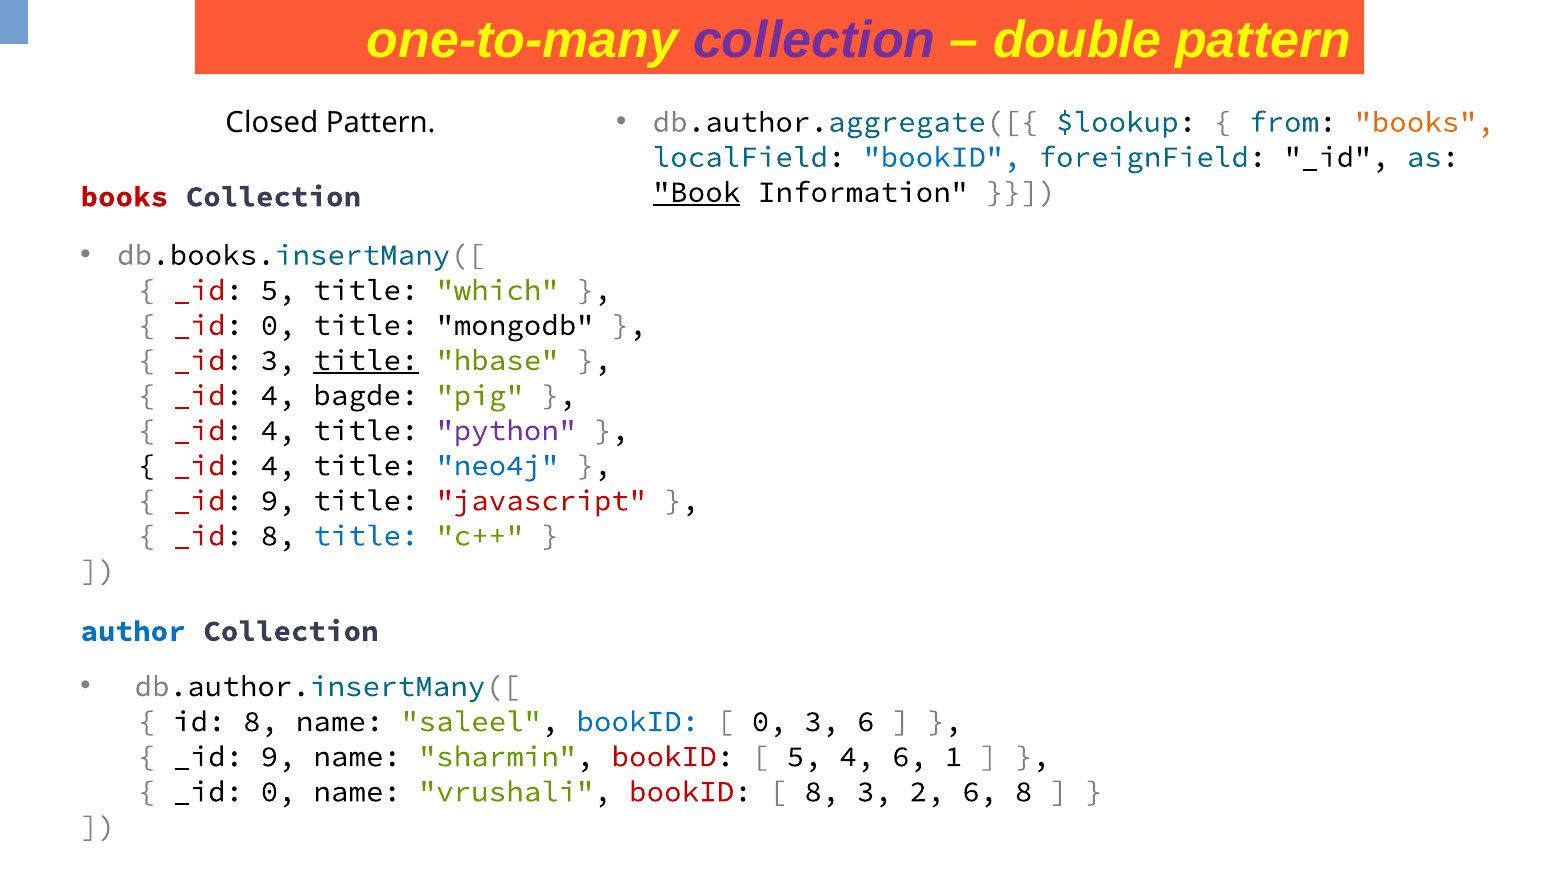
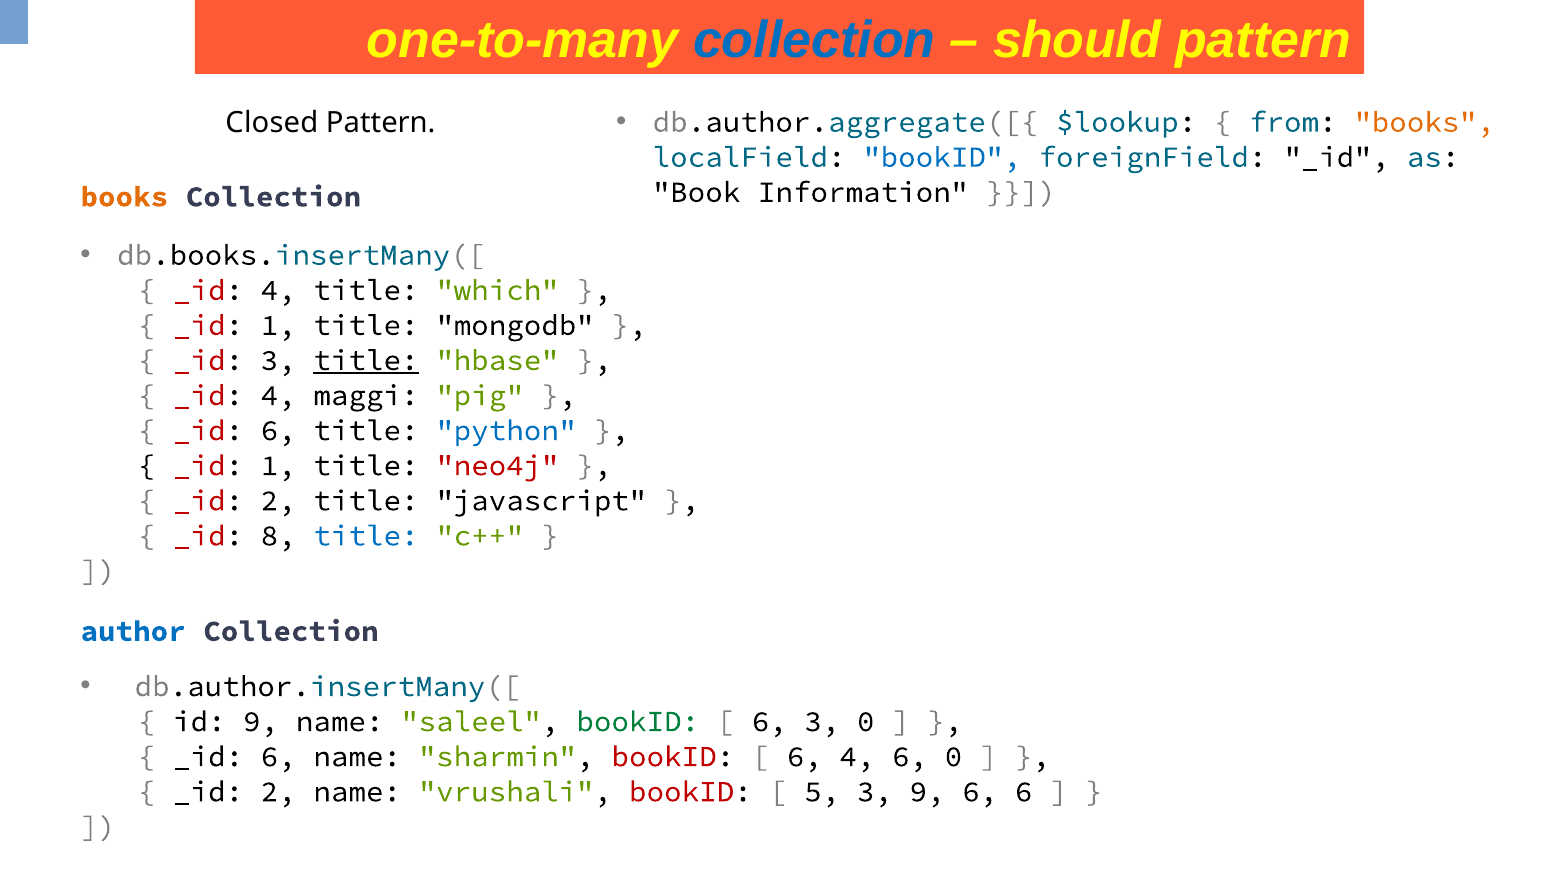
collection colour: purple -> blue (814, 41)
double: double -> should (1077, 41)
Book underline: present -> none (696, 192)
books colour: red -> orange (124, 197)
5: 5 -> 4 (278, 290)
0: 0 -> 1 (278, 325)
bagde: bagde -> maggi (366, 395)
4: 4 -> 6 (278, 430)
python colour: purple -> blue (506, 430)
4: 4 -> 1 (278, 466)
neo4j colour: blue -> red (497, 466)
9: 9 -> 2 (278, 501)
javascript colour: red -> black (541, 501)
id 8: 8 -> 9 (261, 721)
bookID colour: blue -> green (638, 721)
0: 0 -> 6 (769, 721)
3 6: 6 -> 0 (866, 721)
9: 9 -> 6 (278, 757)
5: 5 -> 6 (804, 757)
6 1: 1 -> 0 (953, 757)
0: 0 -> 2 (278, 792)
8: 8 -> 5 (822, 792)
3 2: 2 -> 9 (927, 792)
6 8: 8 -> 6 (1024, 792)
